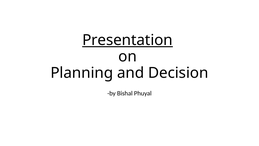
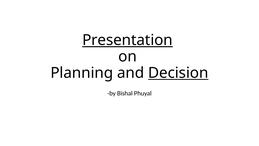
Decision underline: none -> present (178, 73)
